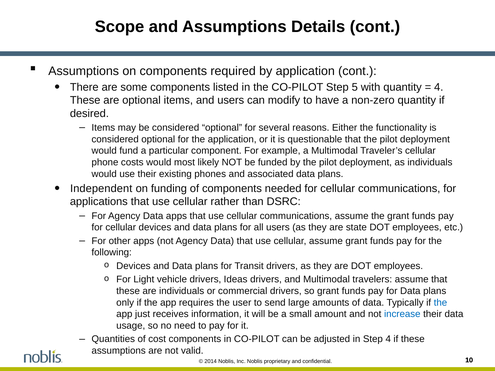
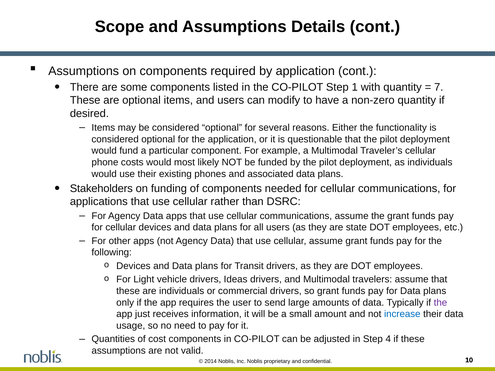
5: 5 -> 1 (355, 87)
4: 4 -> 7 (439, 87)
Independent: Independent -> Stakeholders (101, 189)
the colour: blue -> purple (440, 303)
